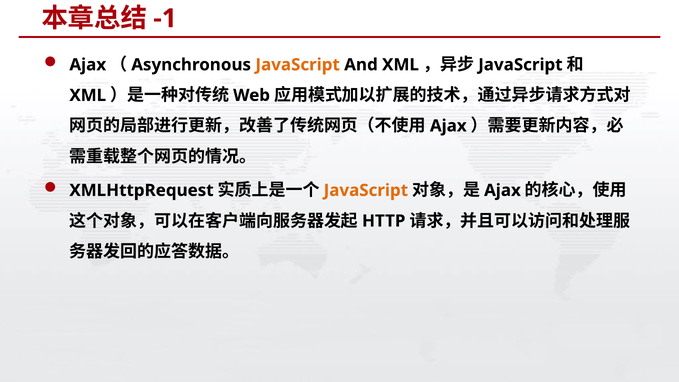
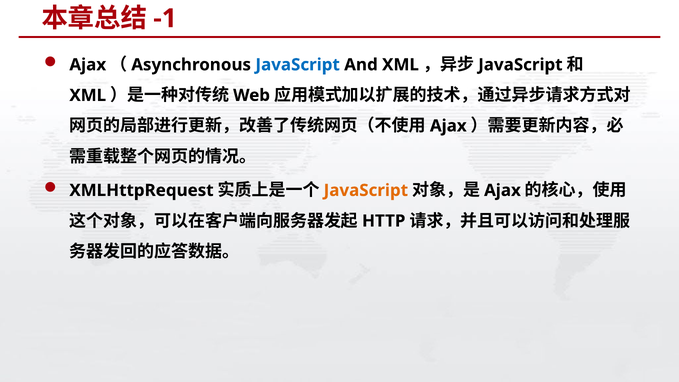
JavaScript colour: orange -> blue (298, 65)
